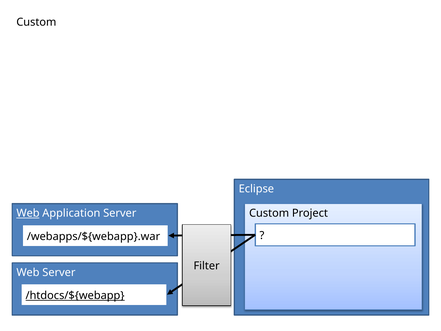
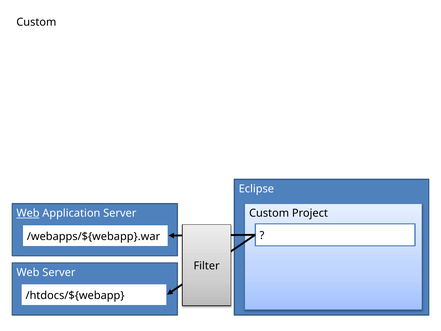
/htdocs/${webapp underline: present -> none (75, 295)
